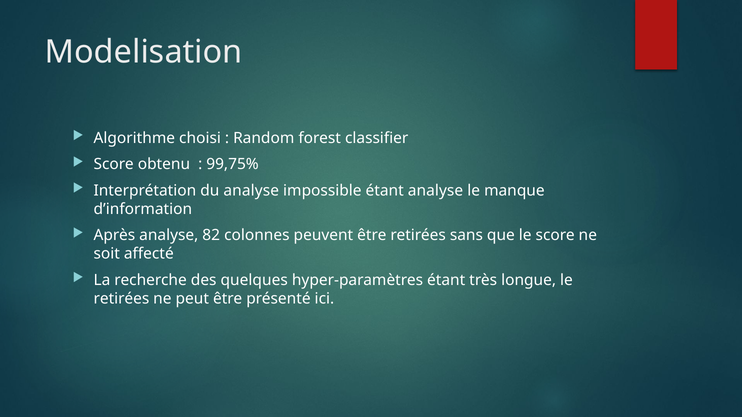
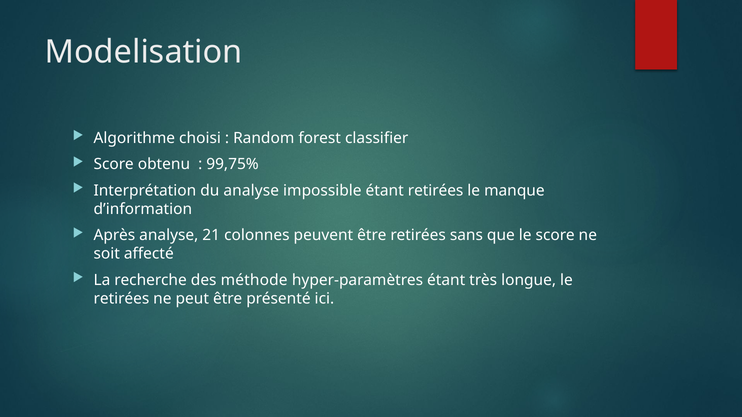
étant analyse: analyse -> retirées (436, 191)
82: 82 -> 21 (211, 236)
quelques: quelques -> méthode (254, 280)
